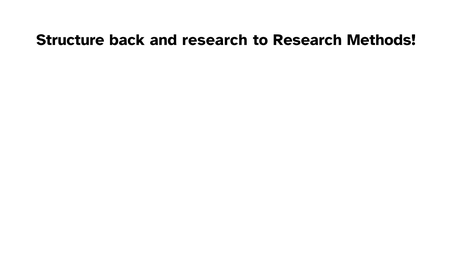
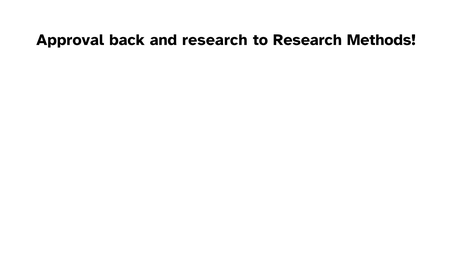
Structure: Structure -> Approval (70, 40)
